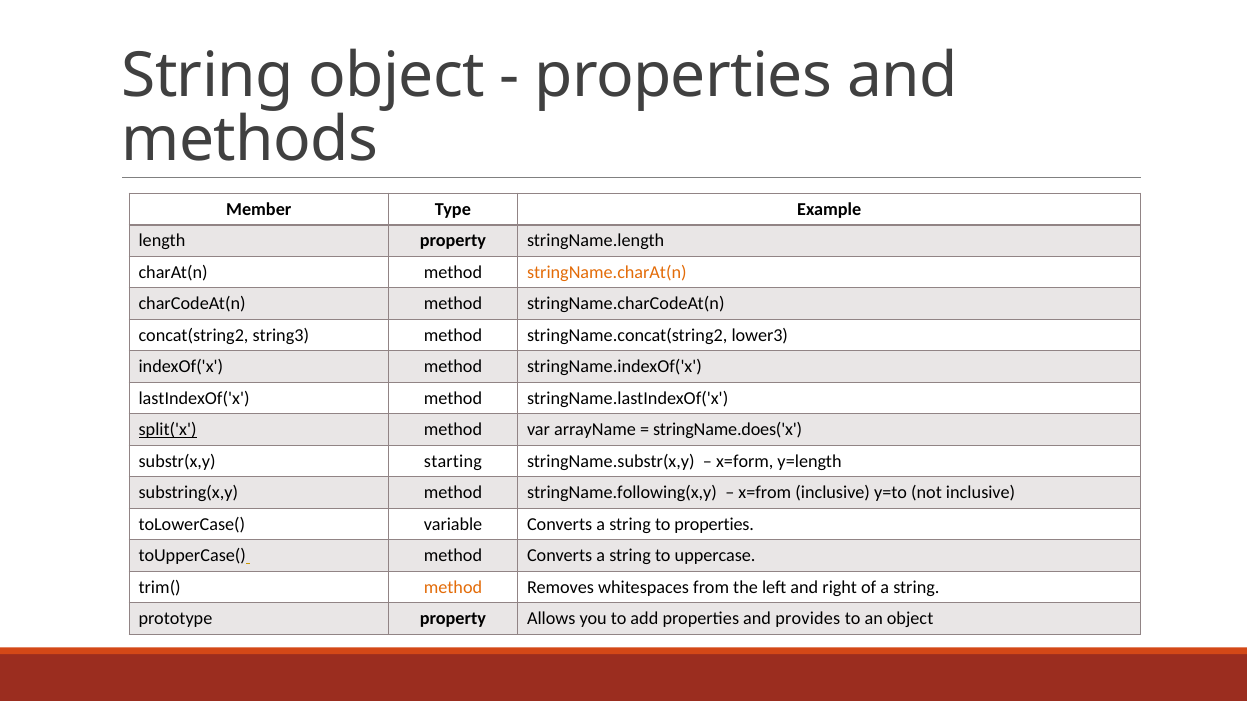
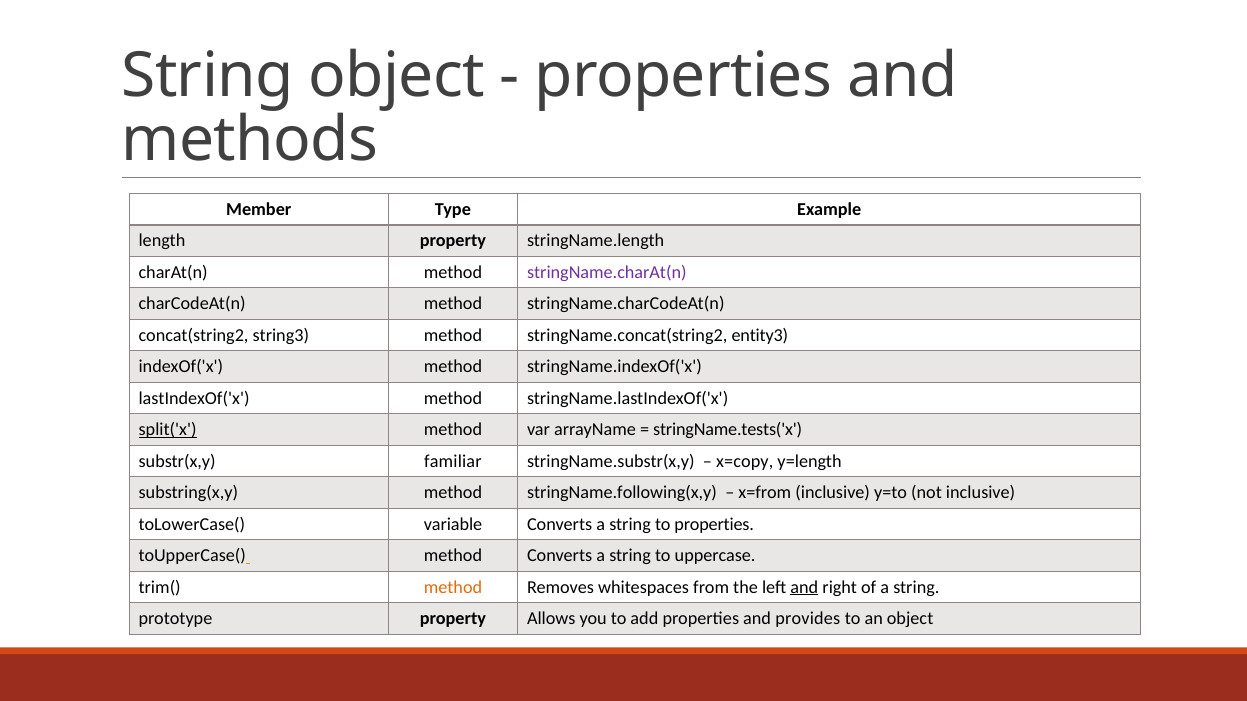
stringName.charAt(n colour: orange -> purple (607, 272)
lower3: lower3 -> entity3 (760, 335)
stringName.does('x: stringName.does('x -> stringName.tests('x (728, 430)
starting: starting -> familiar (453, 461)
x=form: x=form -> x=copy (745, 461)
and underline: none -> present (804, 587)
